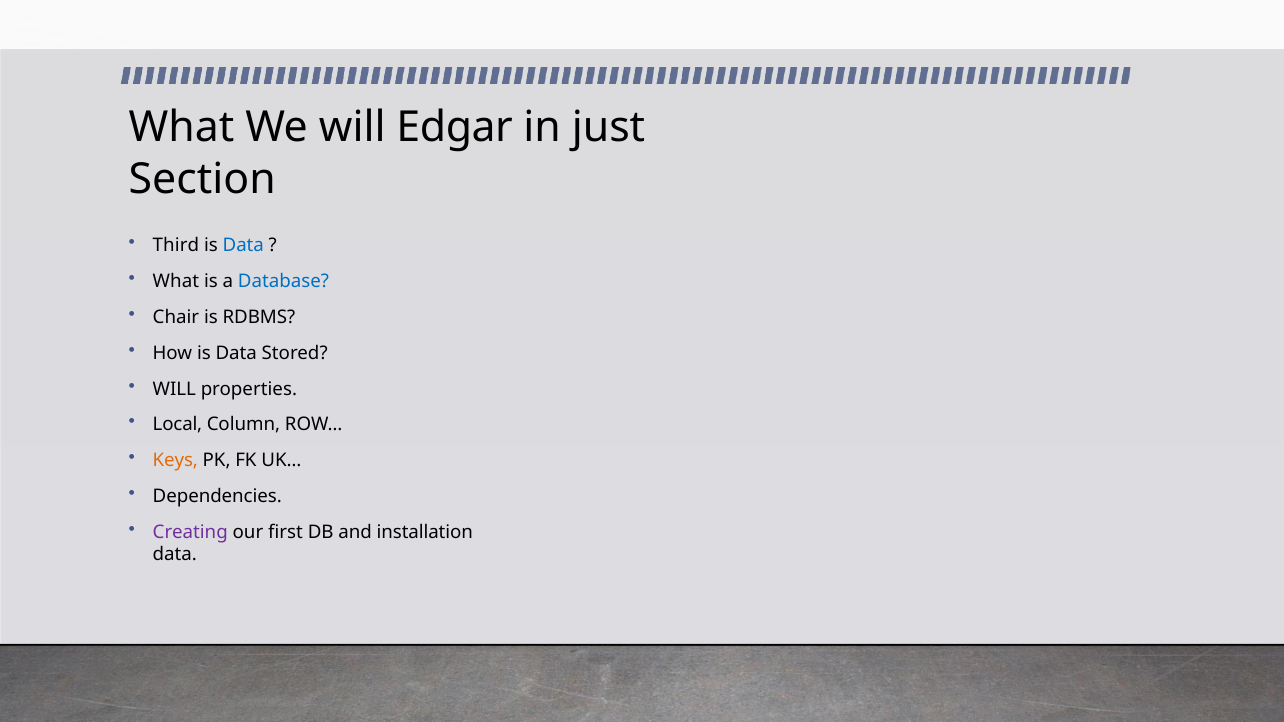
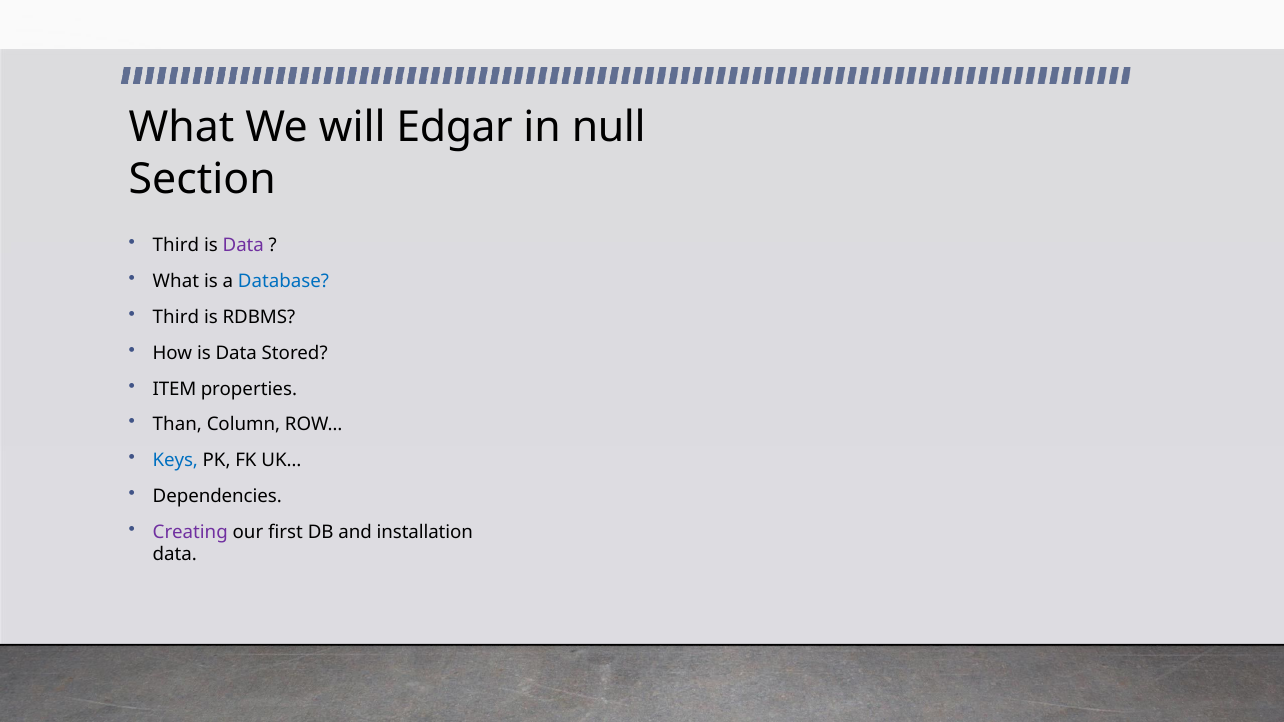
just: just -> null (609, 128)
Data colour: blue -> purple (243, 246)
Chair: Chair -> Third (176, 317)
WILL: WILL -> ITEM (174, 389)
Local: Local -> Than (177, 425)
Keys colour: orange -> blue (175, 461)
